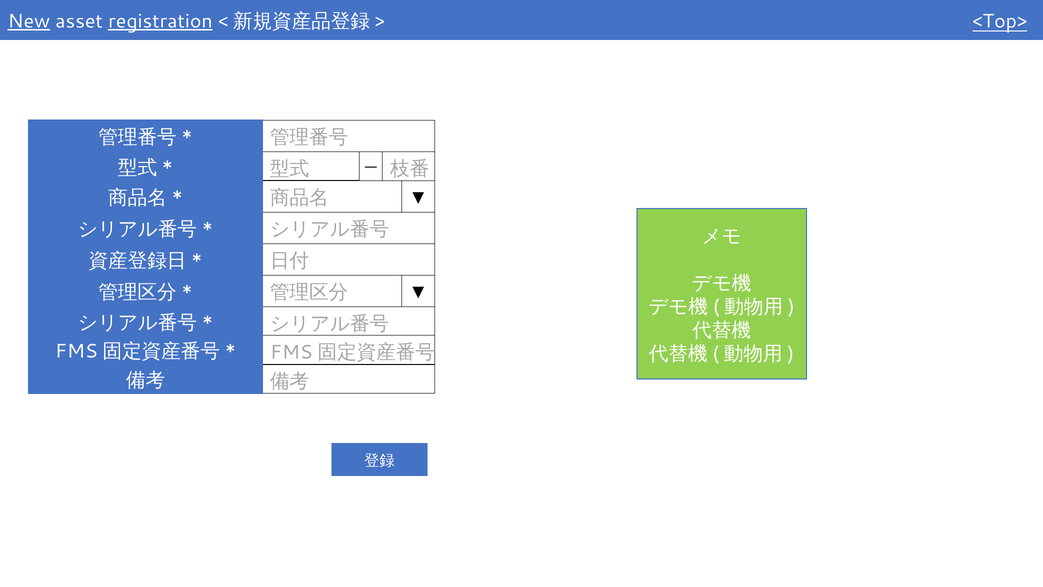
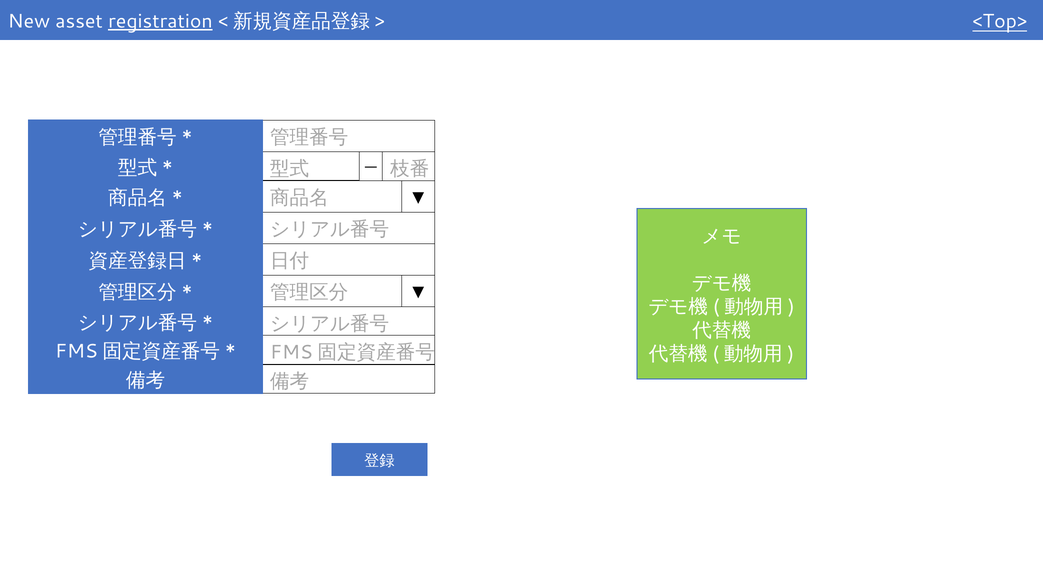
New underline: present -> none (29, 21)
